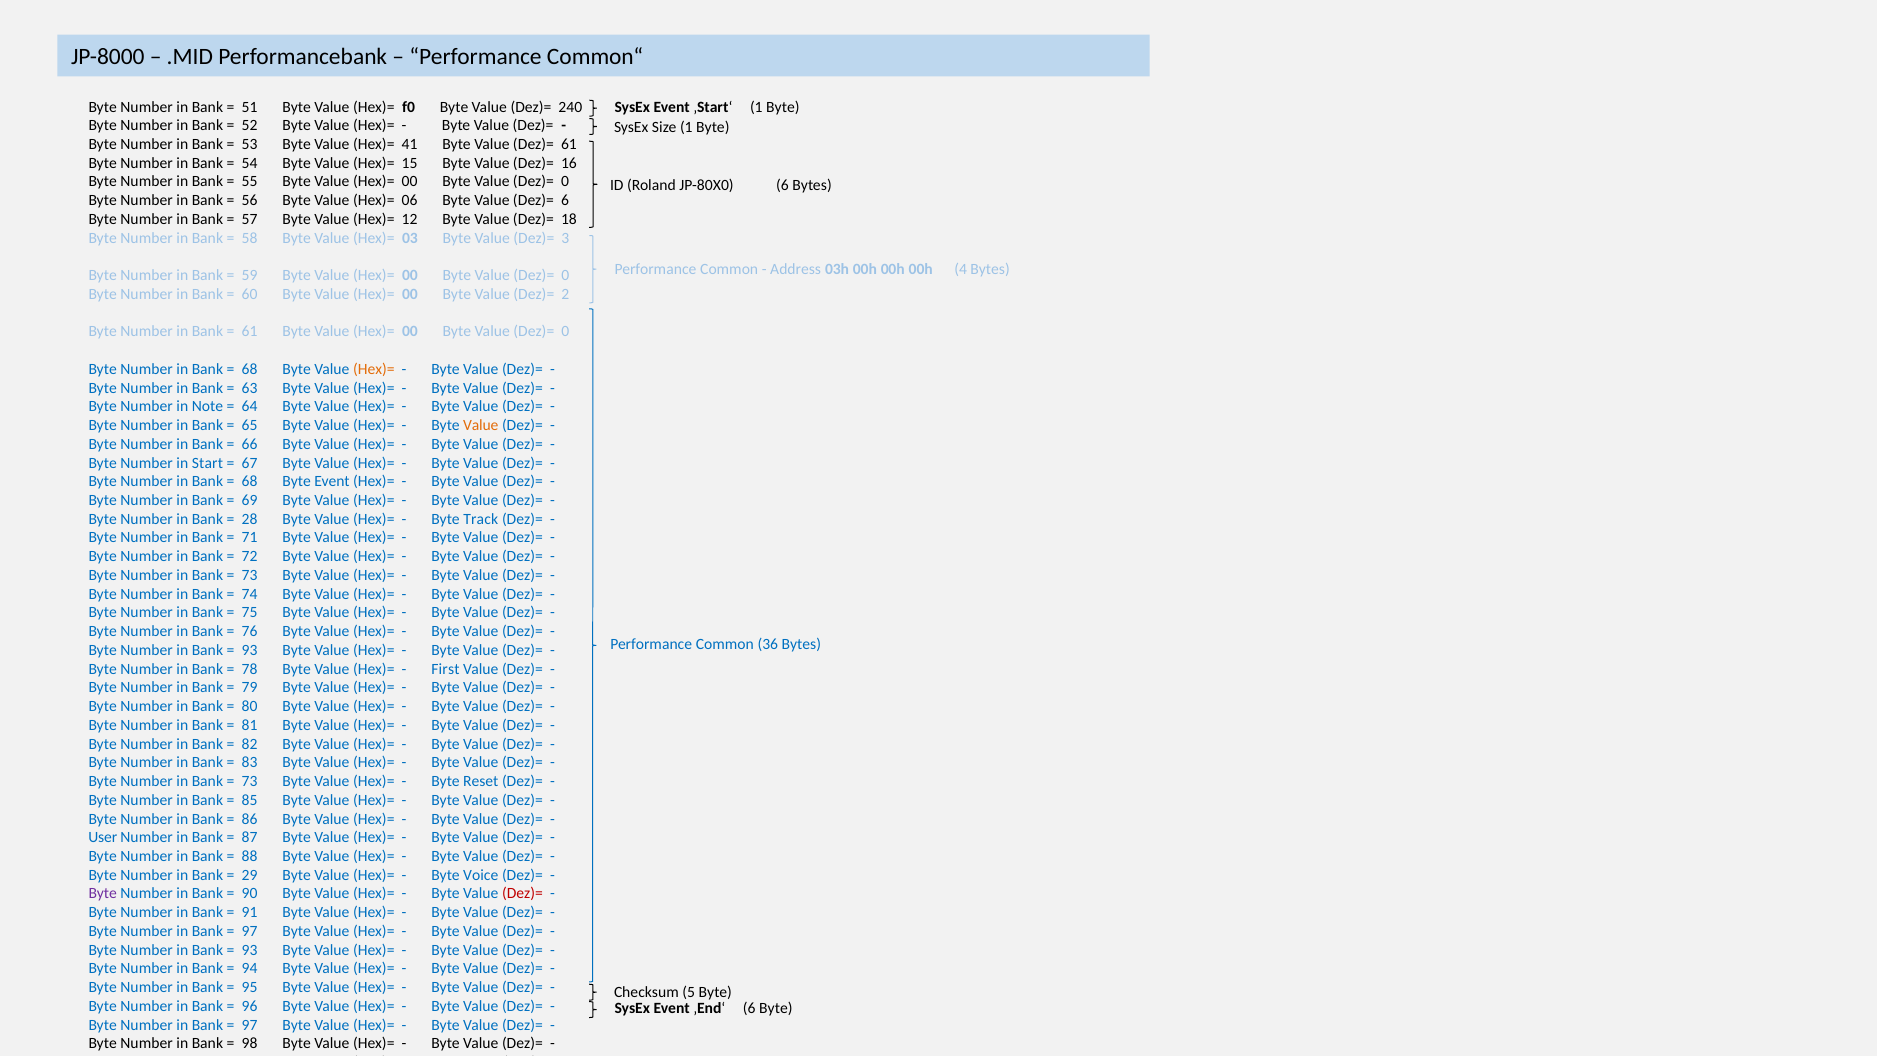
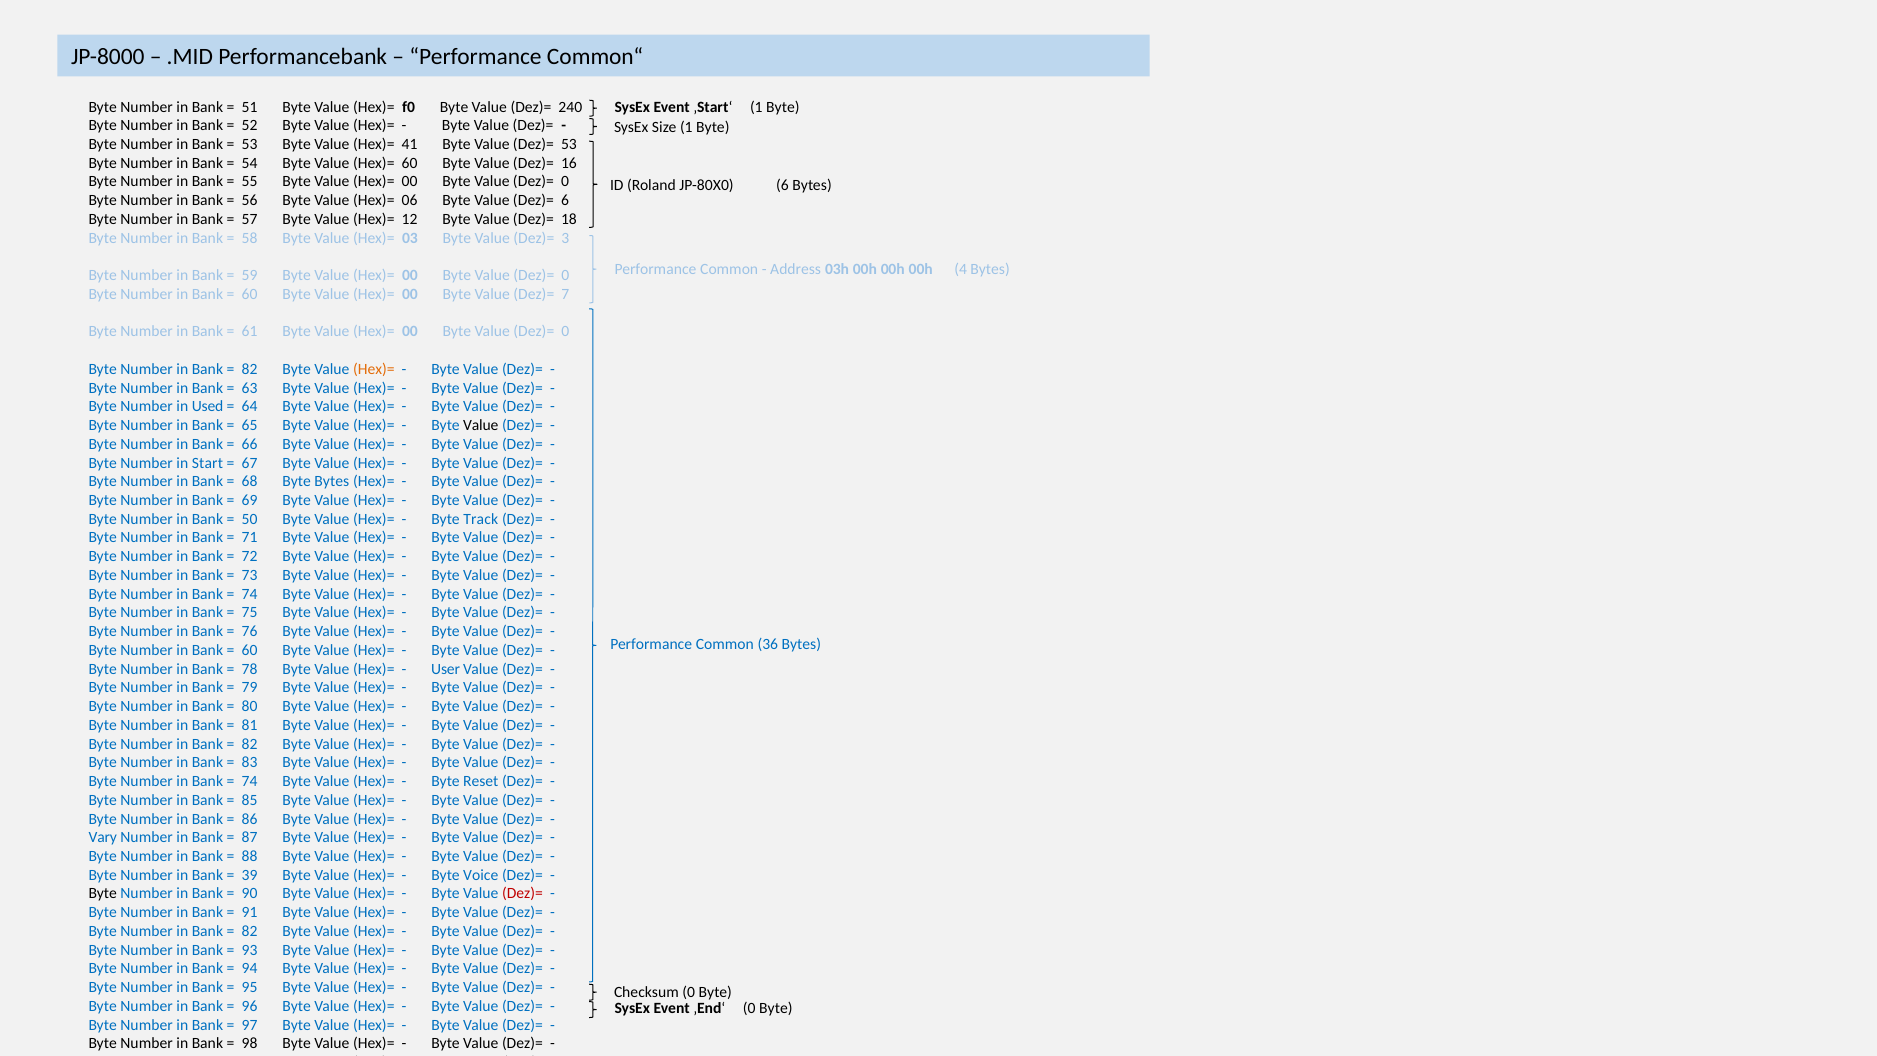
Dez)= 61: 61 -> 53 (569, 144)
Hex)= 15: 15 -> 60 (410, 163)
2: 2 -> 7 (565, 294)
68: 68 -> 82 (250, 369)
Note: Note -> Used (208, 407)
Value colour: orange -> black (481, 425)
Byte Event: Event -> Bytes (332, 482)
28: 28 -> 50 (250, 519)
93: 93 -> 60 (250, 650)
First: First -> User (446, 669)
73: 73 -> 74 (250, 781)
User: User -> Vary (103, 837)
29: 29 -> 39 (250, 875)
Byte colour: purple -> black (103, 894)
97: 97 -> 82 (250, 931)
Checksum 5: 5 -> 0 (689, 992)
‚End‘ 6: 6 -> 0 (749, 1008)
